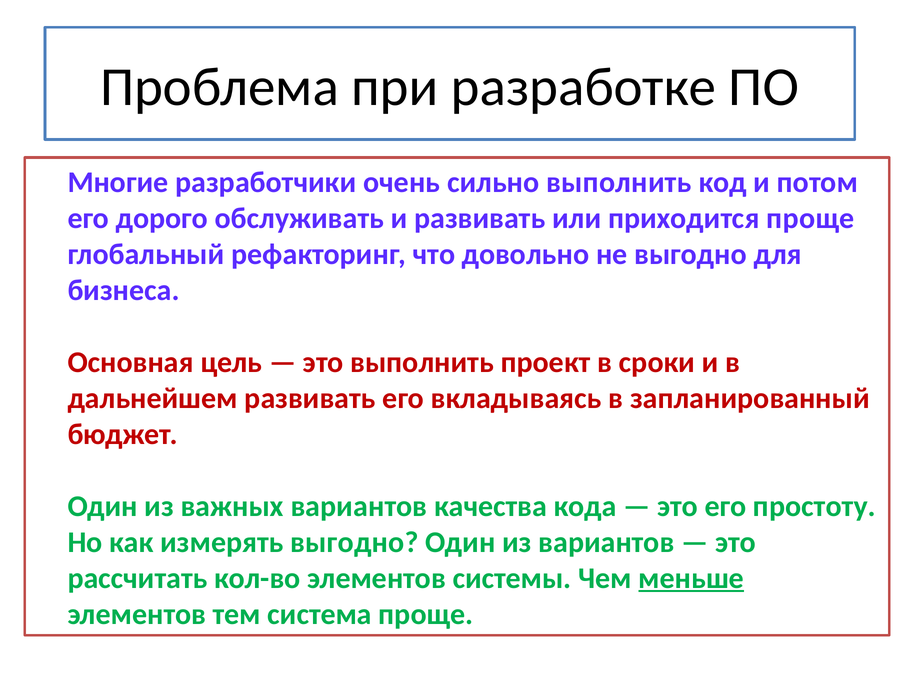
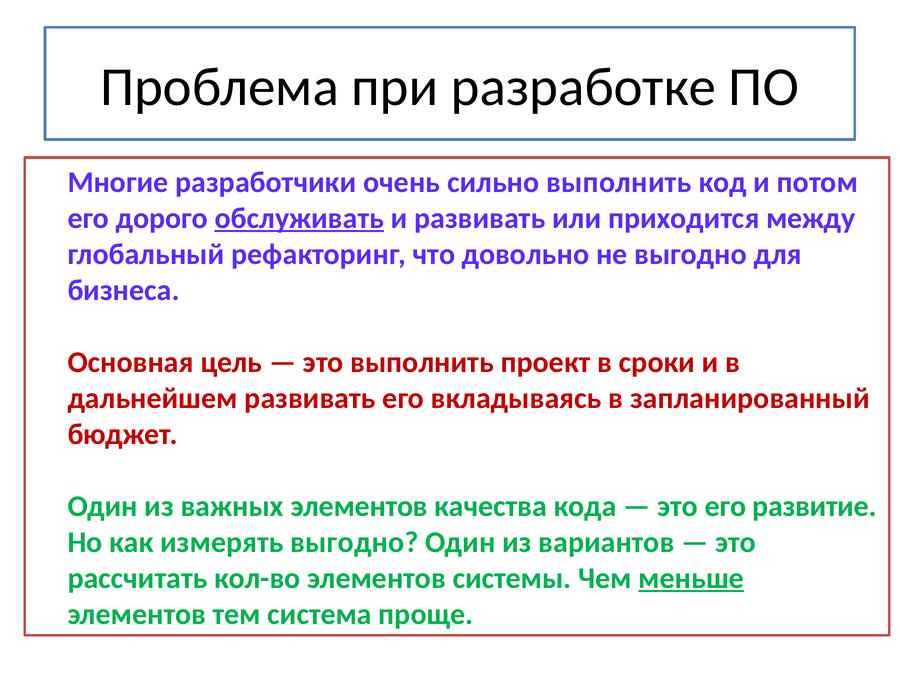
обслуживать underline: none -> present (299, 218)
приходится проще: проще -> между (811, 218)
важных вариантов: вариантов -> элементов (359, 506)
простоту: простоту -> развитие (815, 506)
